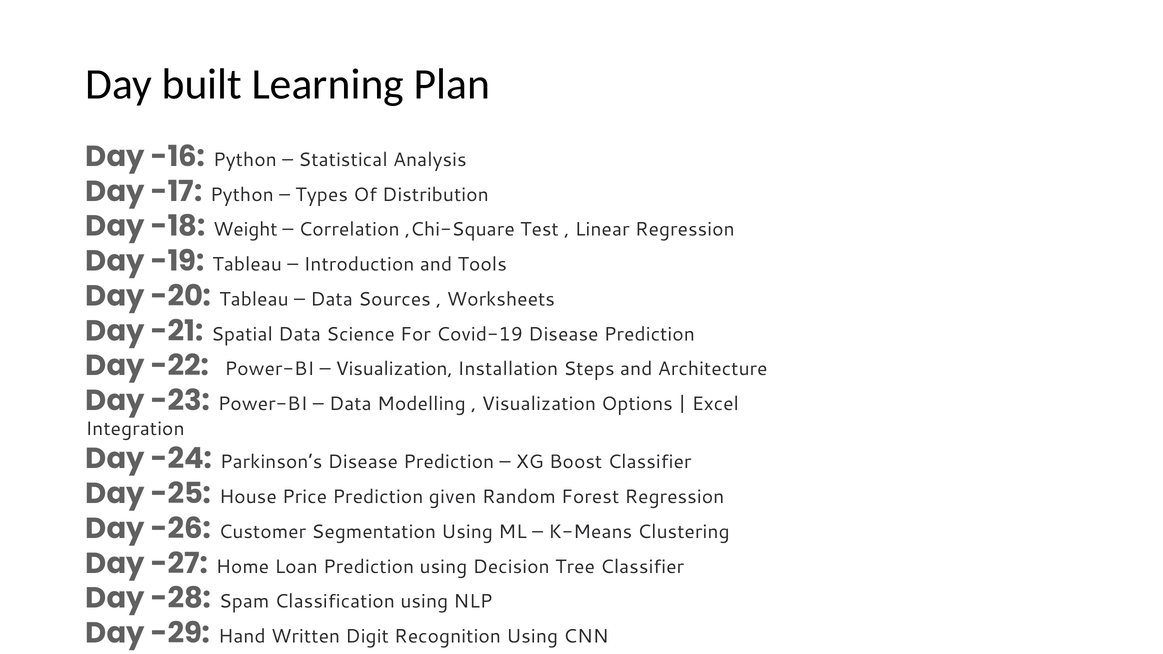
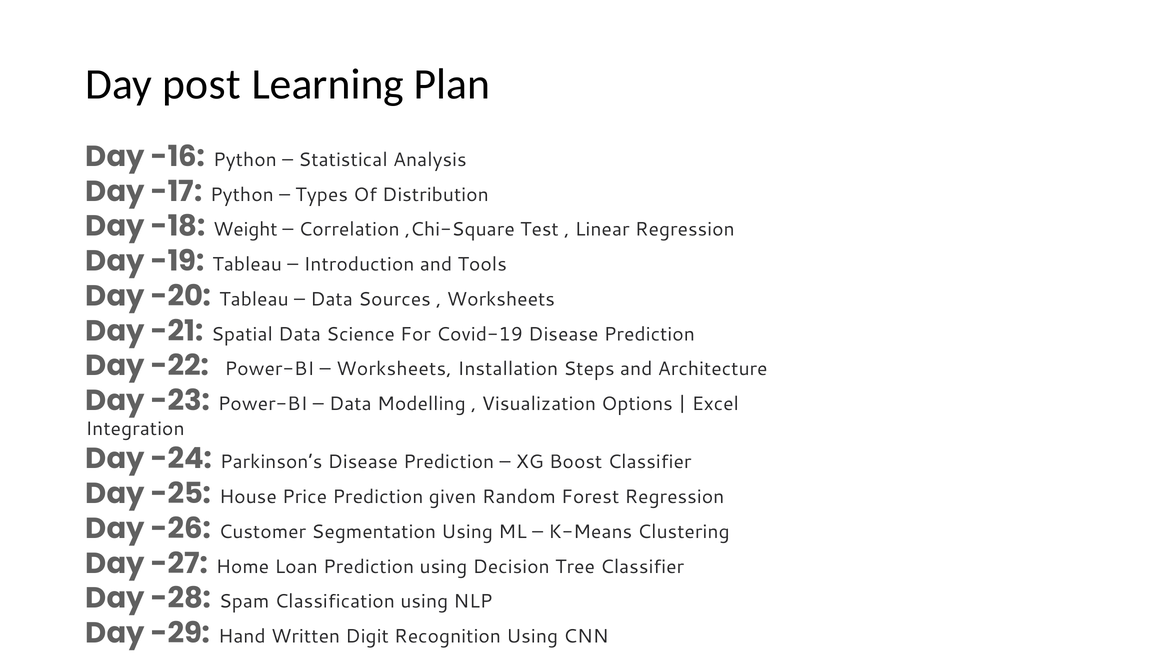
built: built -> post (202, 84)
Visualization: Visualization -> Worksheets (394, 369)
